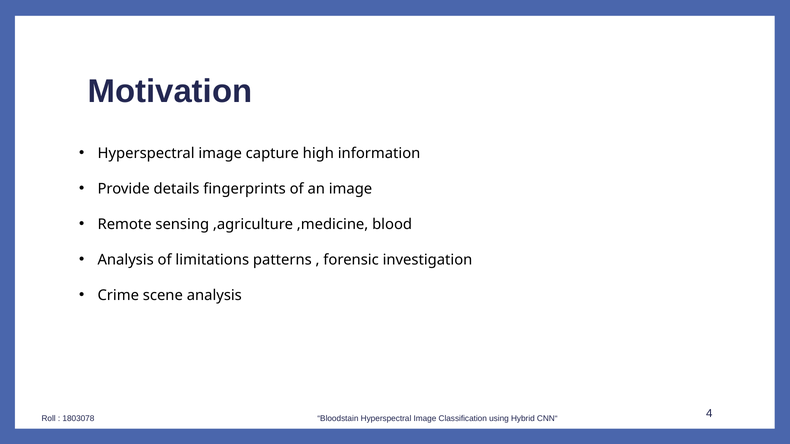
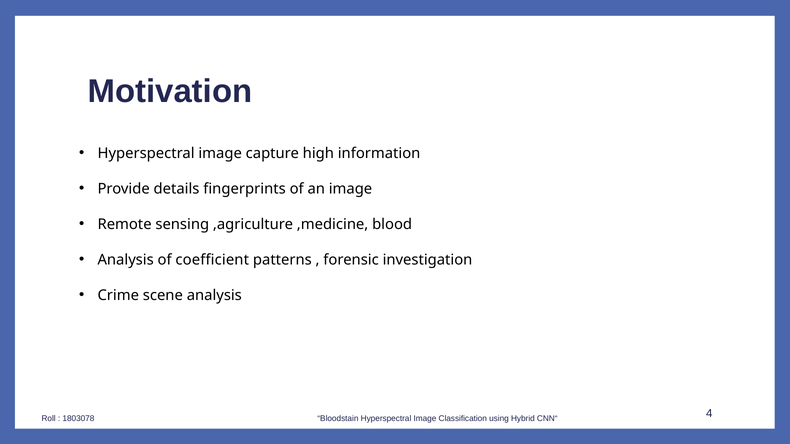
limitations: limitations -> coefficient (212, 260)
